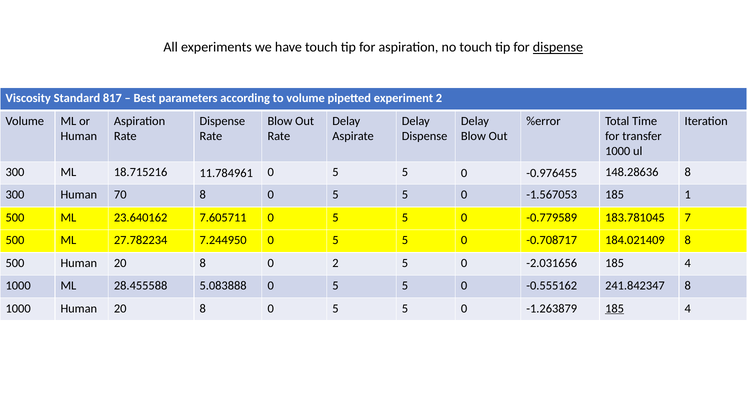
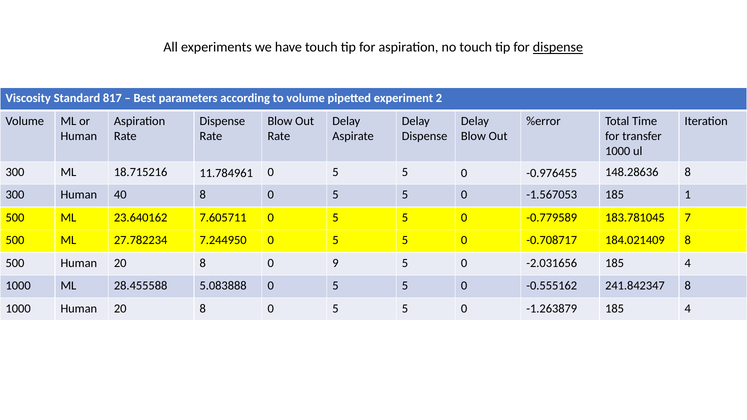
70: 70 -> 40 (120, 195)
0 2: 2 -> 9 (335, 263)
185 underline: present -> none (615, 309)
